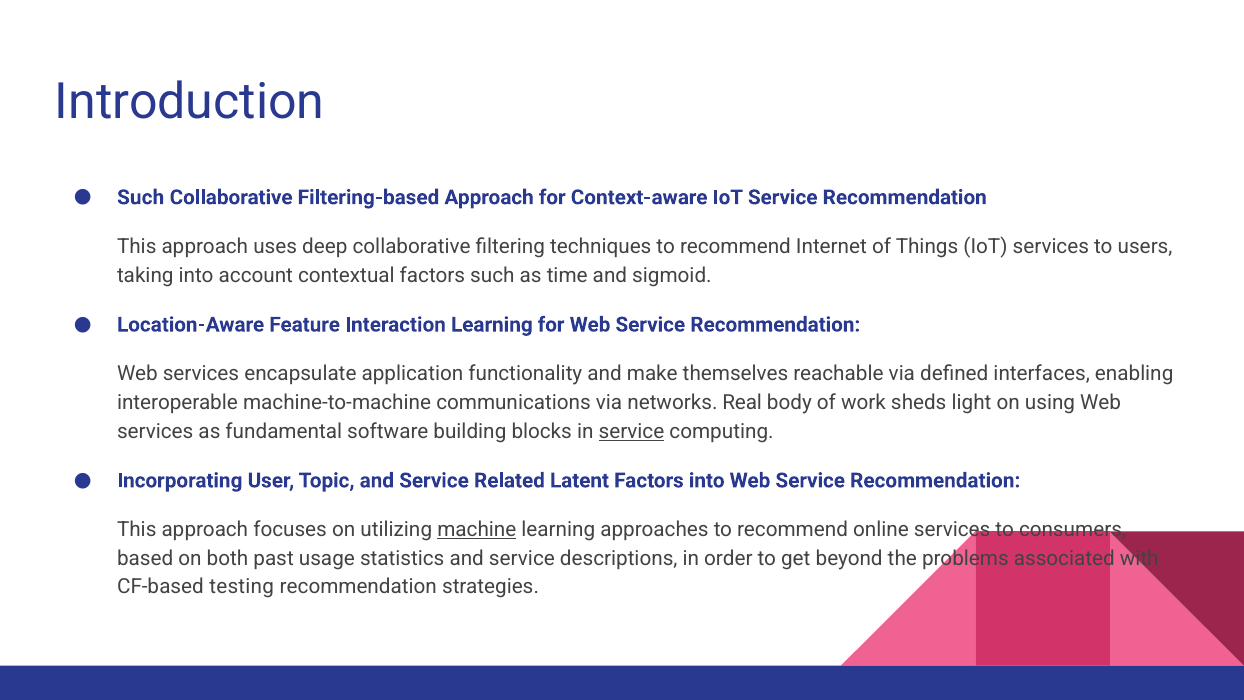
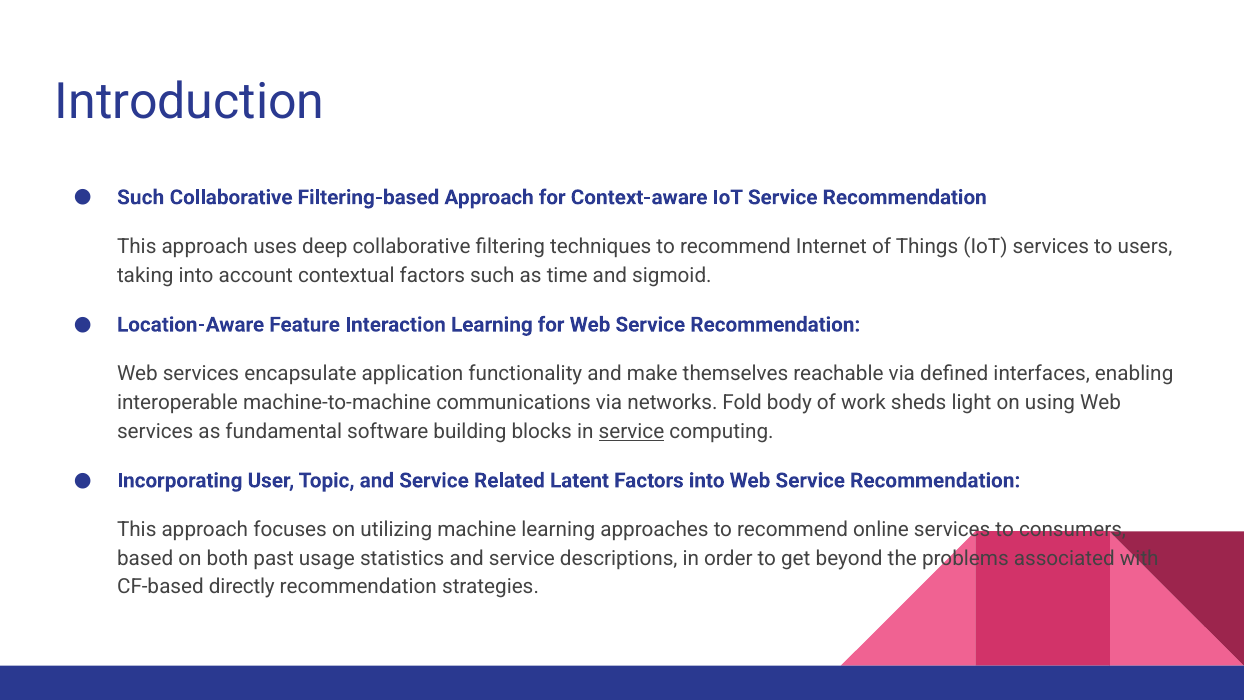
Real: Real -> Fold (742, 403)
machine underline: present -> none (477, 530)
testing: testing -> directly (242, 587)
